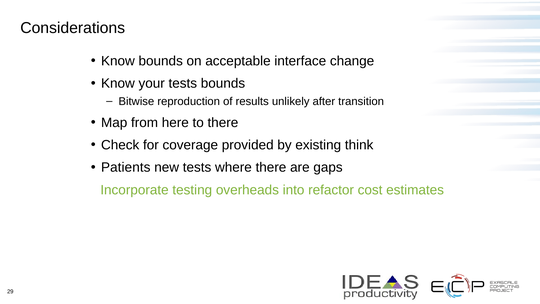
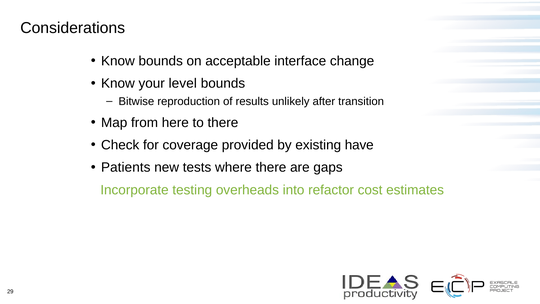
your tests: tests -> level (183, 83)
think: think -> have (359, 145)
